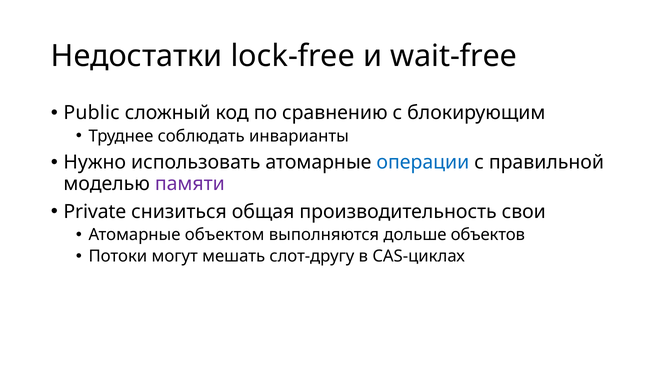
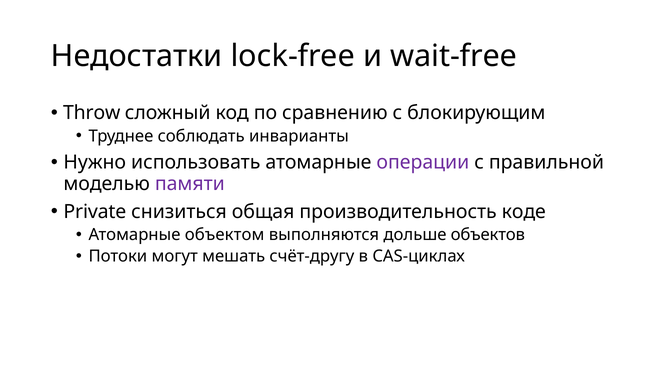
Public: Public -> Throw (92, 113)
операции colour: blue -> purple (423, 162)
свои: свои -> коде (524, 212)
слот-другу: слот-другу -> счёт-другу (312, 256)
